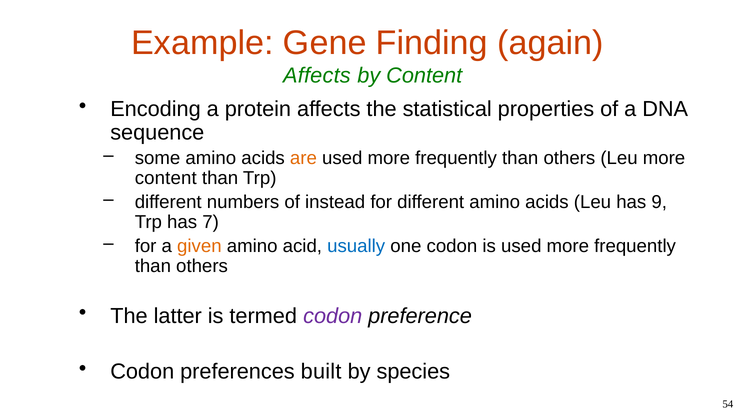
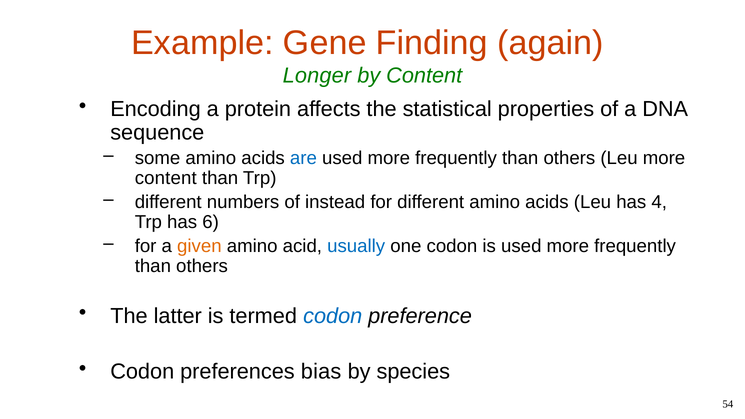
Affects: Affects -> Longer (317, 76)
are colour: orange -> blue (303, 158)
9: 9 -> 4 (659, 202)
7: 7 -> 6 (211, 222)
codon colour: purple -> blue (333, 316)
built: built -> bias (321, 372)
